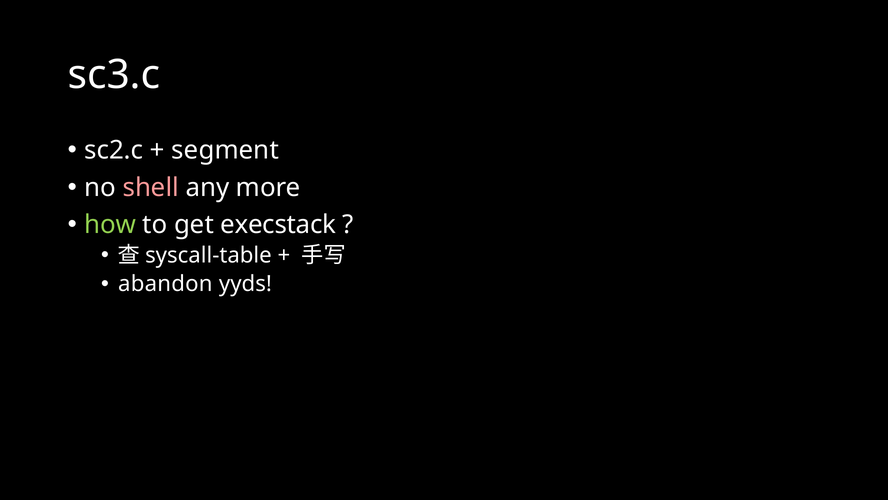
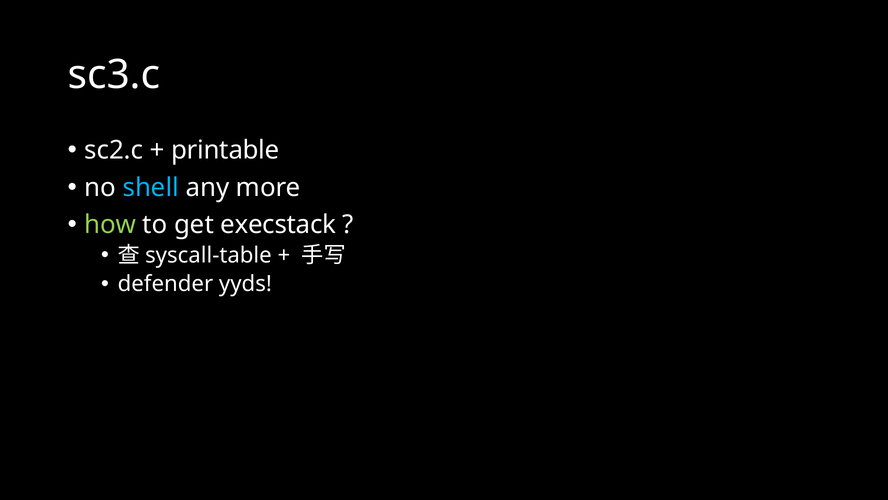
segment: segment -> printable (225, 150)
shell colour: pink -> light blue (151, 187)
abandon: abandon -> defender (165, 284)
